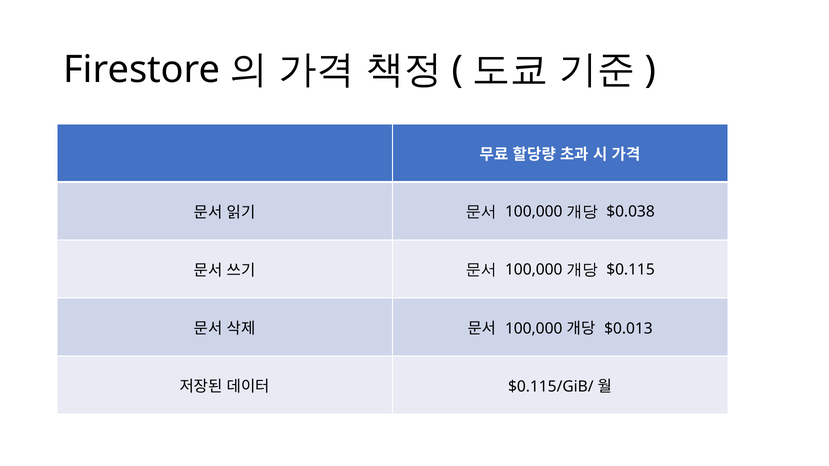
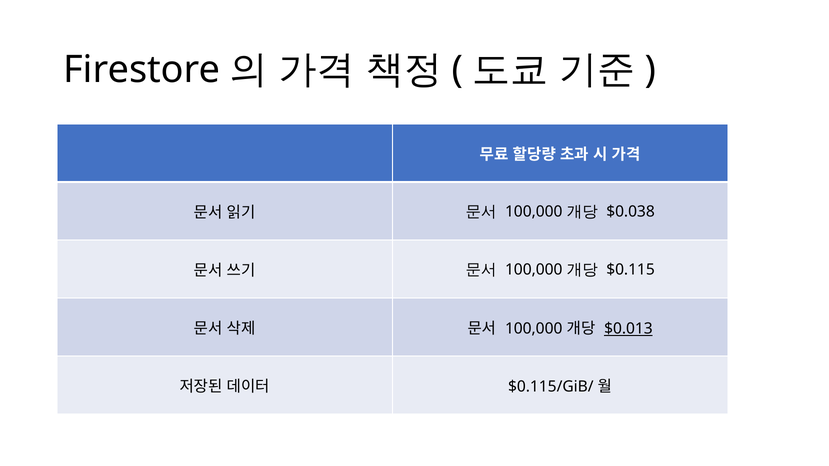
$0.013 underline: none -> present (628, 329)
